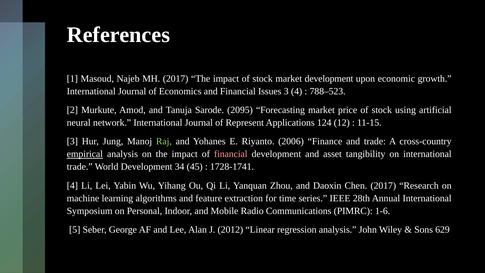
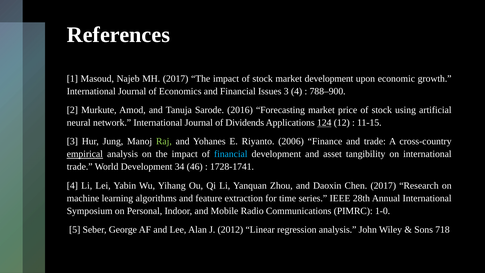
788–523: 788–523 -> 788–900 (328, 91)
2095: 2095 -> 2016 (240, 110)
Represent: Represent -> Dividends (245, 123)
124 underline: none -> present (324, 123)
financial colour: pink -> light blue (231, 154)
45: 45 -> 46 (195, 167)
1-6: 1-6 -> 1-0 (383, 211)
629: 629 -> 718 (442, 229)
